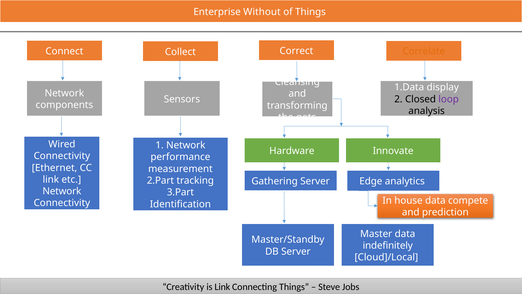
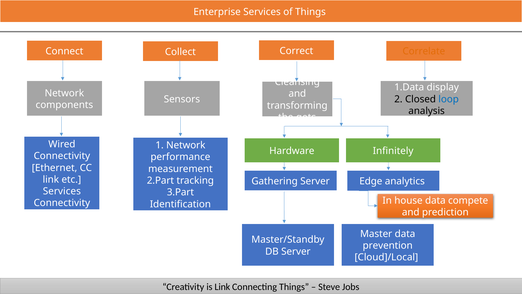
Enterprise Without: Without -> Services (262, 12)
loop colour: purple -> blue (449, 99)
Innovate: Innovate -> Infinitely (393, 151)
Network: Network -> Services (62, 191)
indefinitely: indefinitely -> prevention (388, 245)
